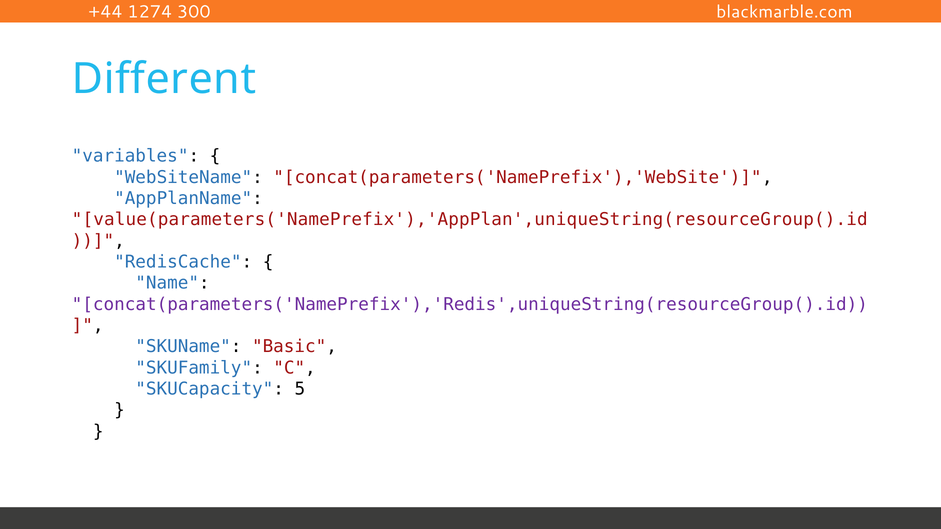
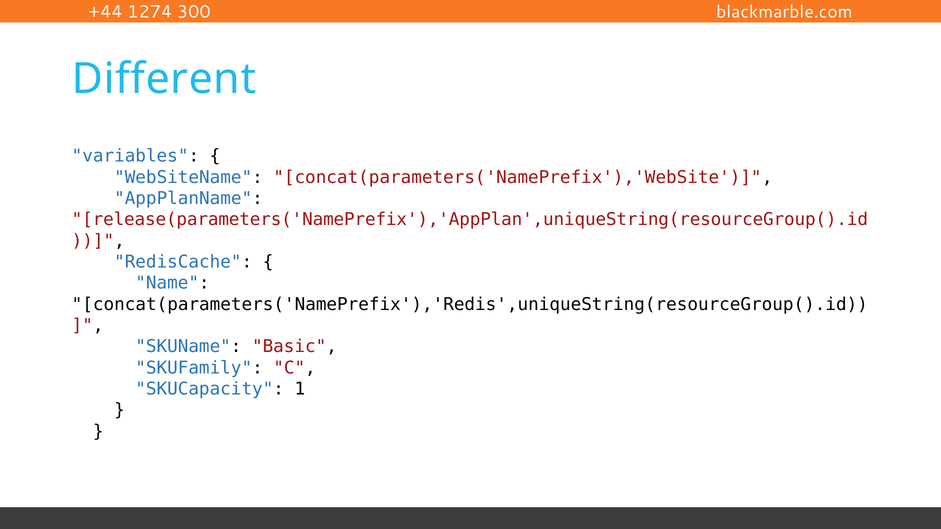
value(parameters('NamePrefix'),'AppPlan',uniqueString(resourceGroup().id: value(parameters('NamePrefix'),'AppPlan',uniqueString(resourceGroup().id -> release(parameters('NamePrefix'),'AppPlan',uniqueString(resourceGroup().id (470, 220)
concat(parameters('NamePrefix'),'Redis',uniqueString(resourceGroup().id colour: purple -> black (470, 304)
5: 5 -> 1 (300, 389)
